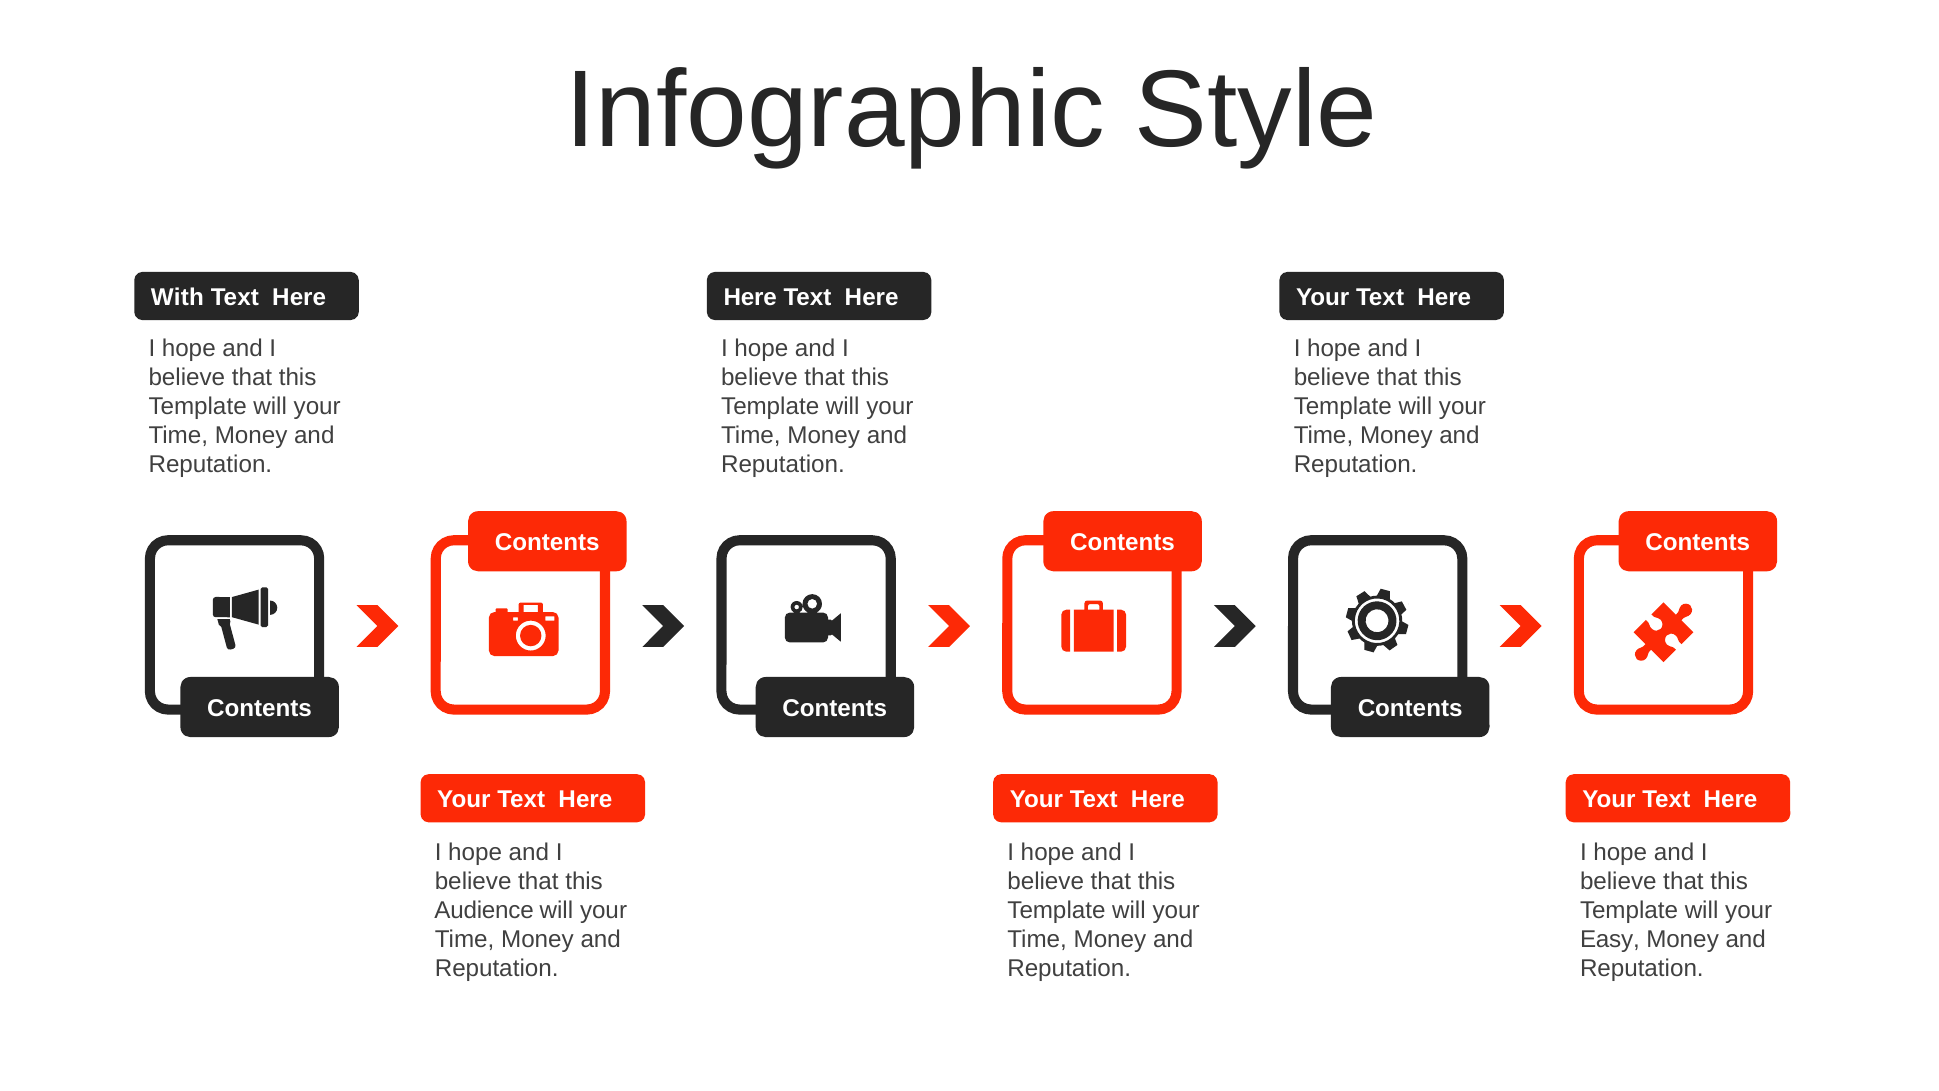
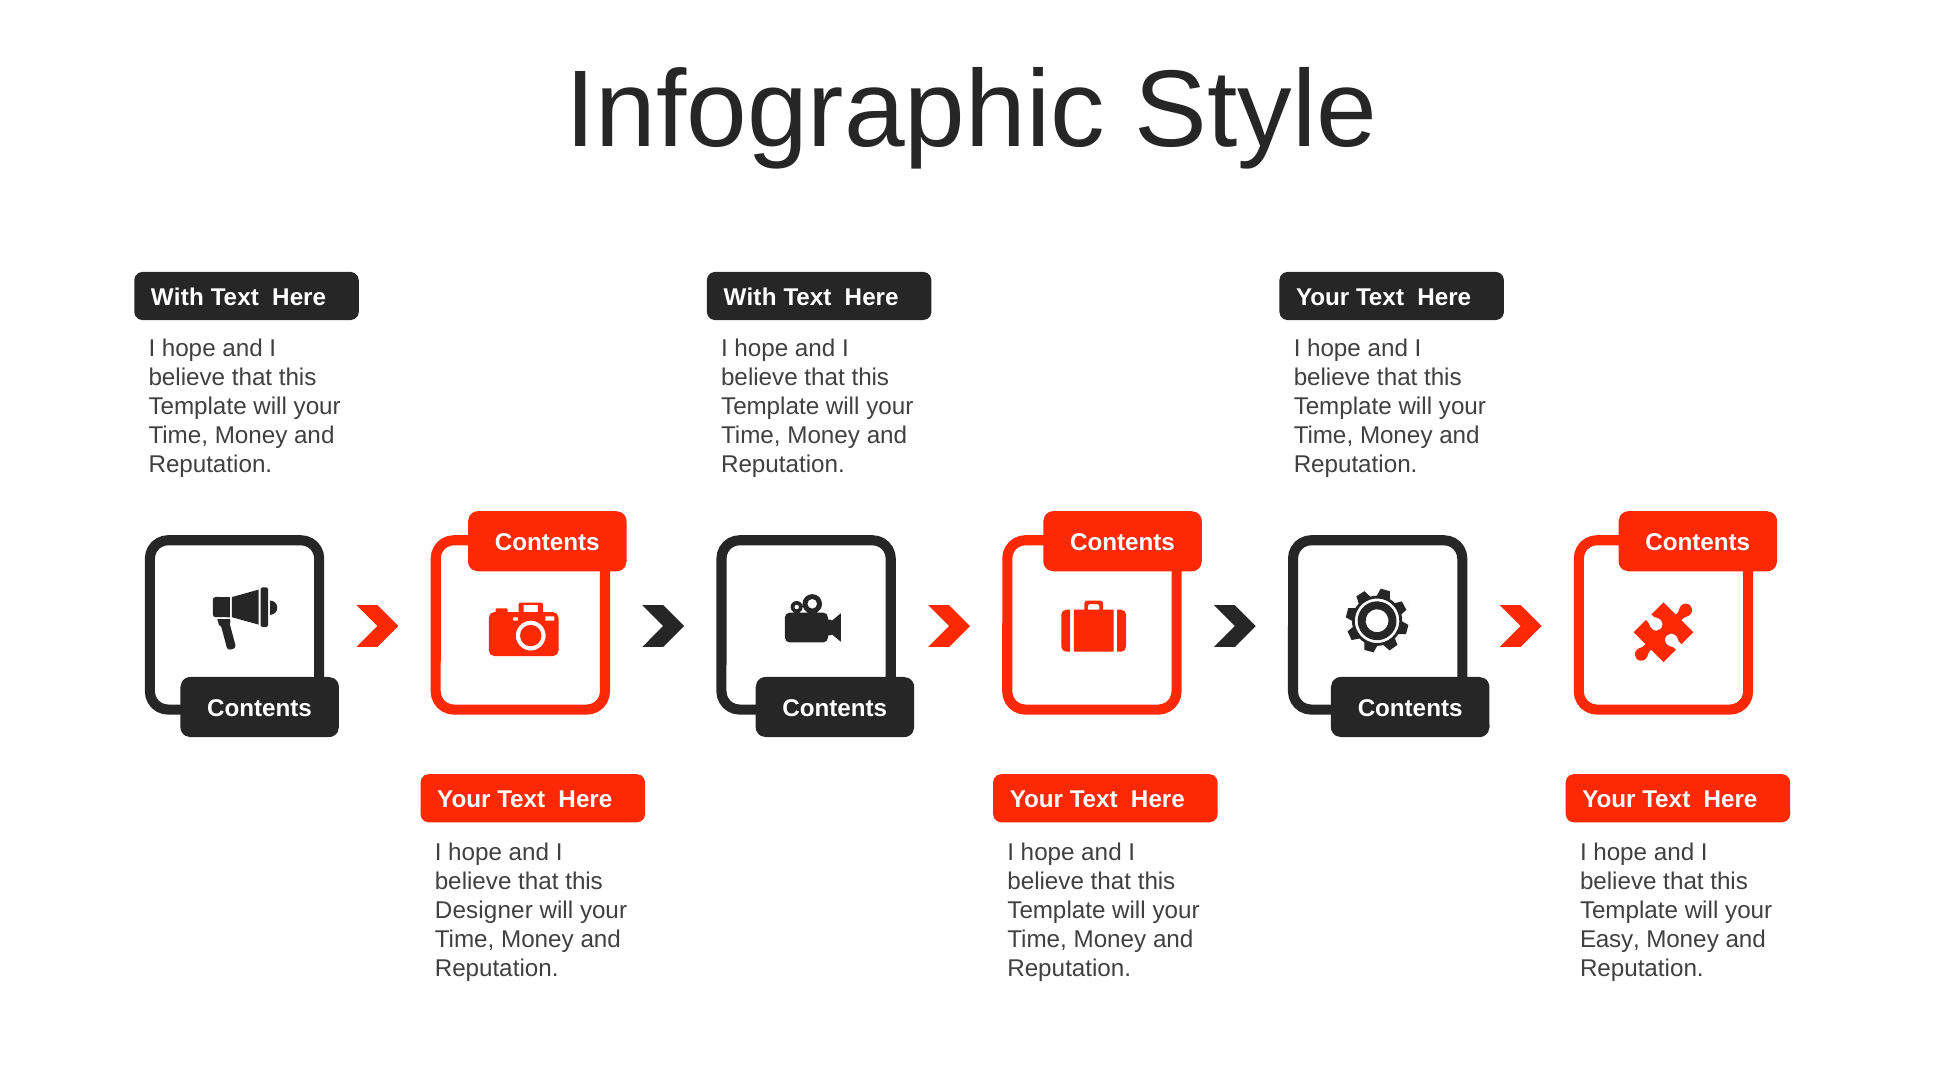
Here: Here -> With (750, 298)
Audience: Audience -> Designer (484, 910)
